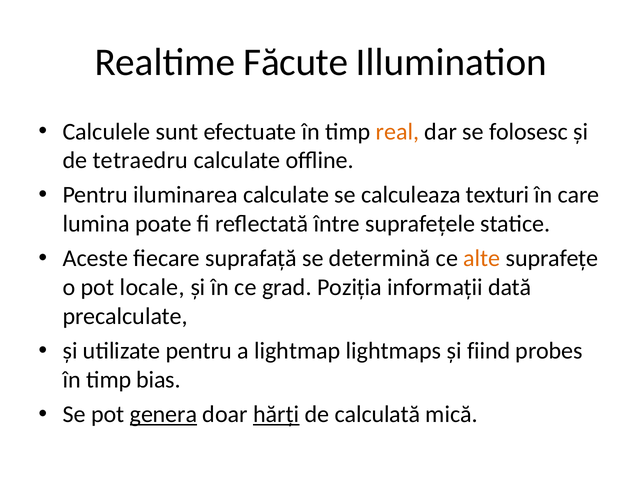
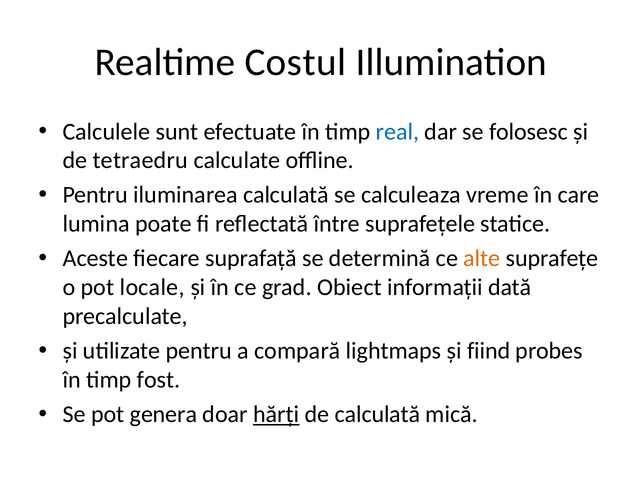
Făcute: Făcute -> Costul (295, 62)
real colour: orange -> blue (397, 132)
iluminarea calculate: calculate -> calculată (286, 195)
texturi: texturi -> vreme (497, 195)
Poziția: Poziția -> Obiect (349, 288)
lightmap: lightmap -> compară (297, 351)
bias: bias -> fost (159, 380)
genera underline: present -> none (164, 415)
